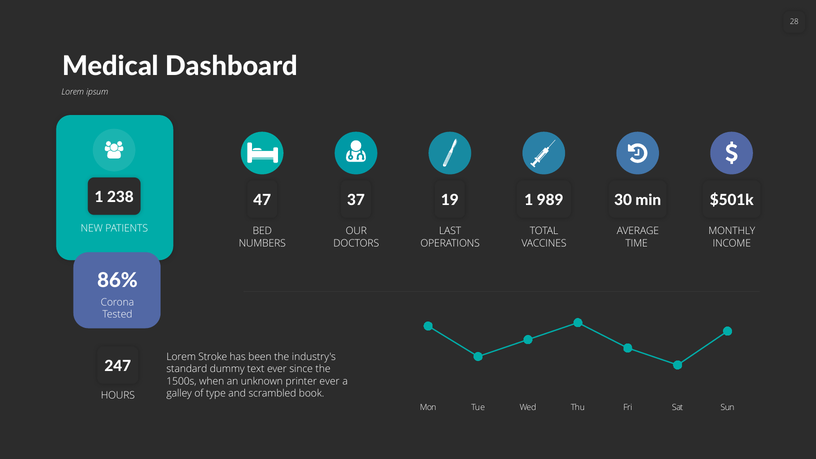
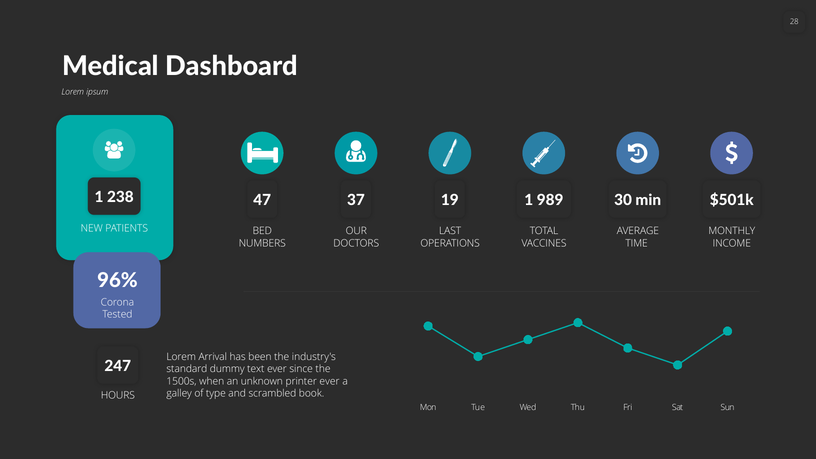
86%: 86% -> 96% (117, 281)
Stroke: Stroke -> Arrival (213, 357)
